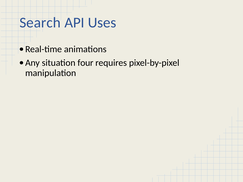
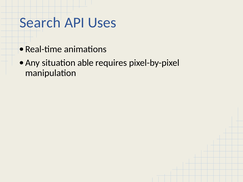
four: four -> able (85, 63)
